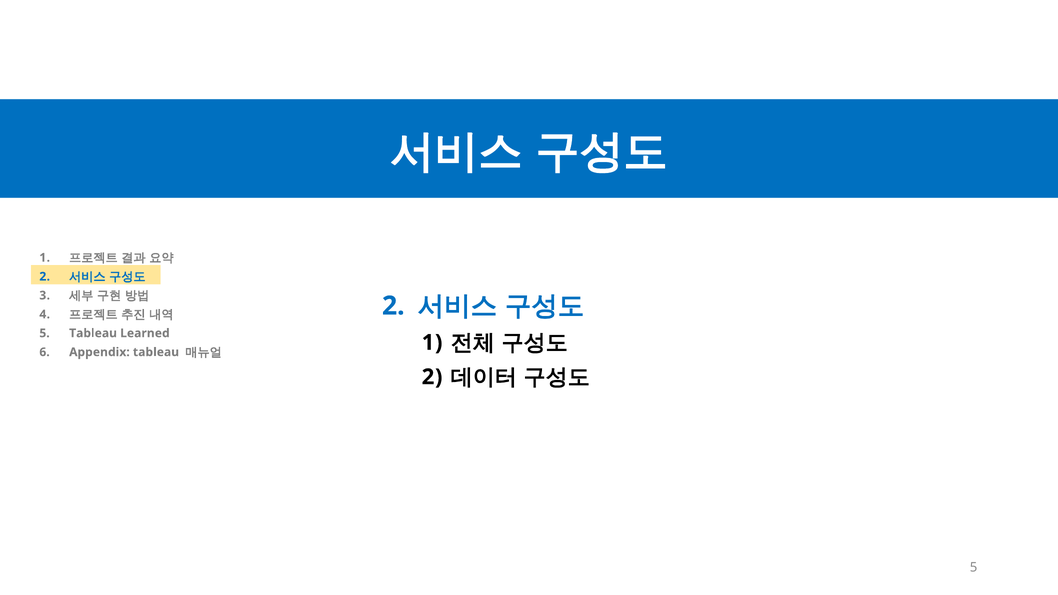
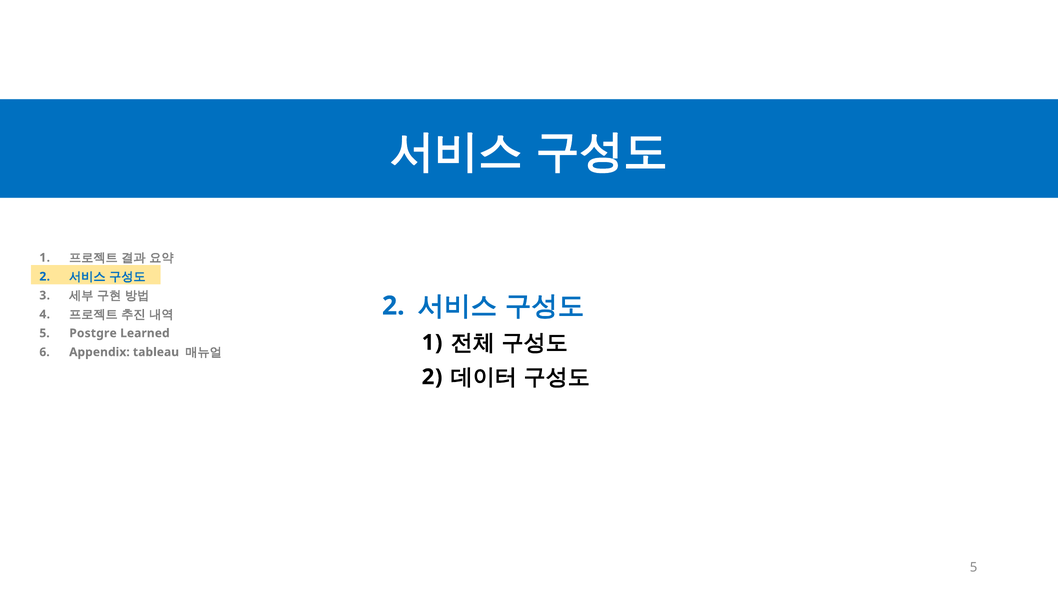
5 Tableau: Tableau -> Postgre (93, 333)
